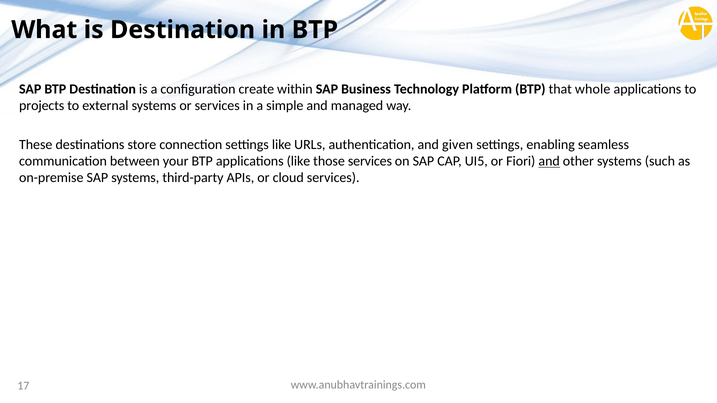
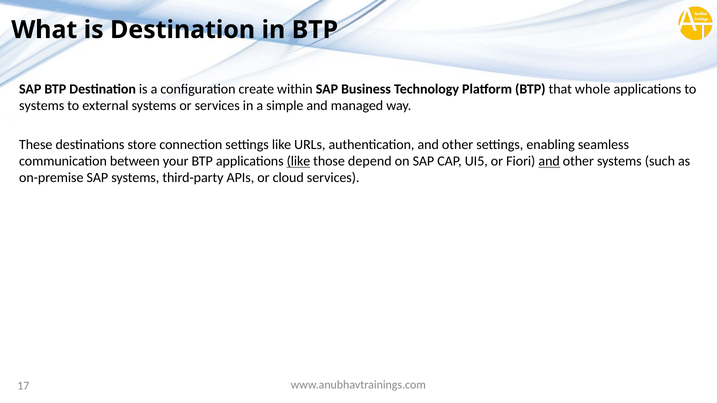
projects: projects -> systems (42, 106)
authentication and given: given -> other (458, 145)
like underline: none -> present (298, 161)
those services: services -> depend (370, 161)
